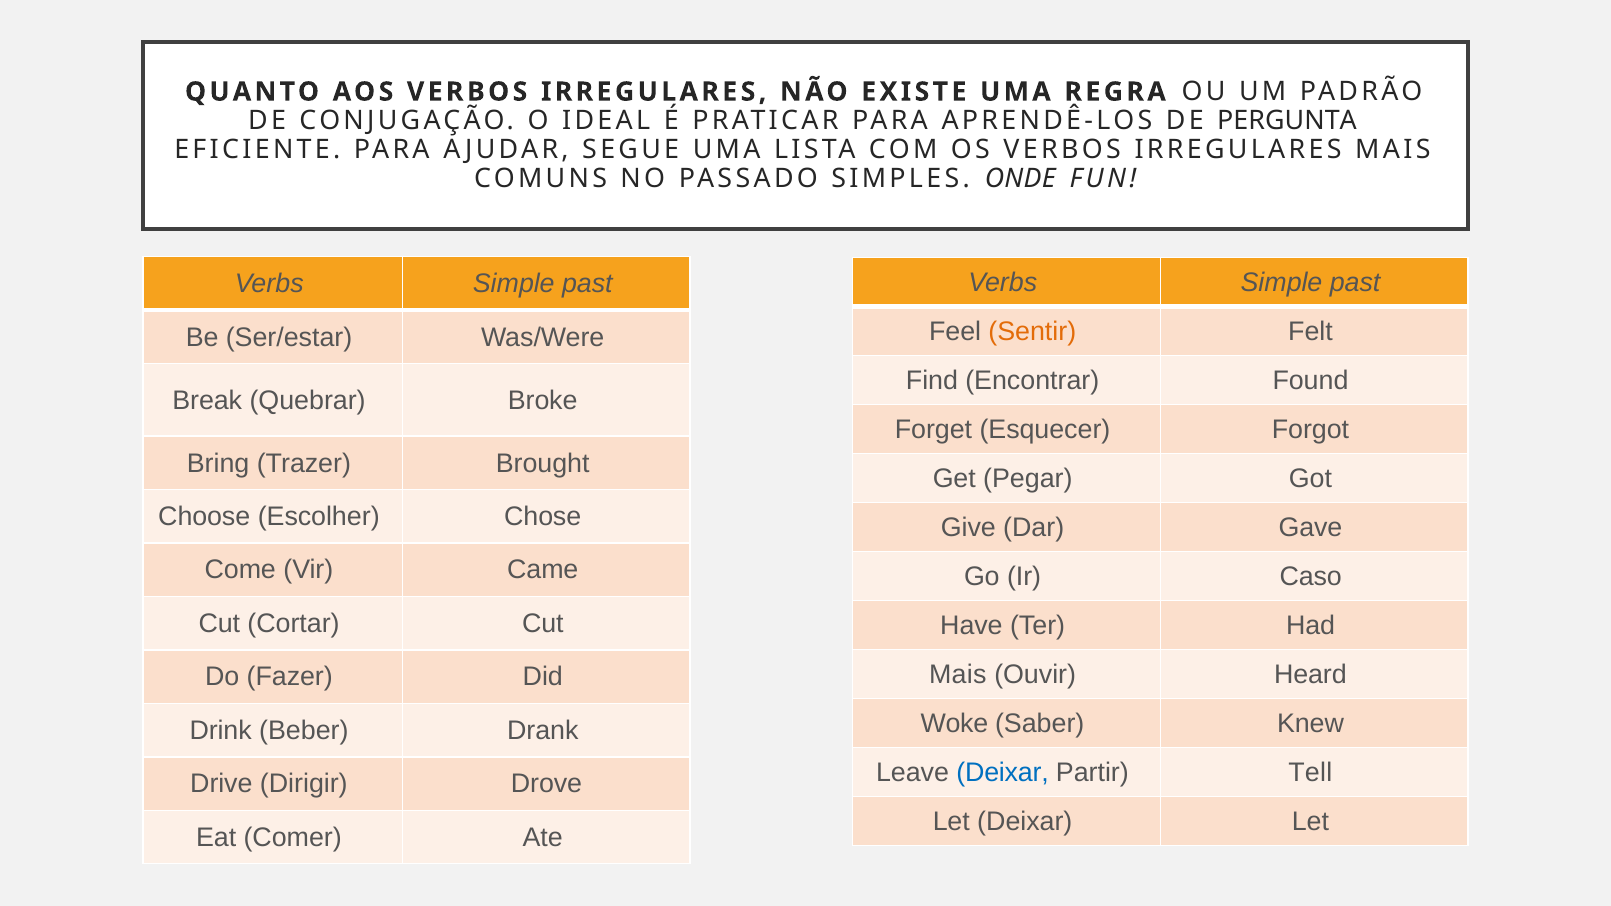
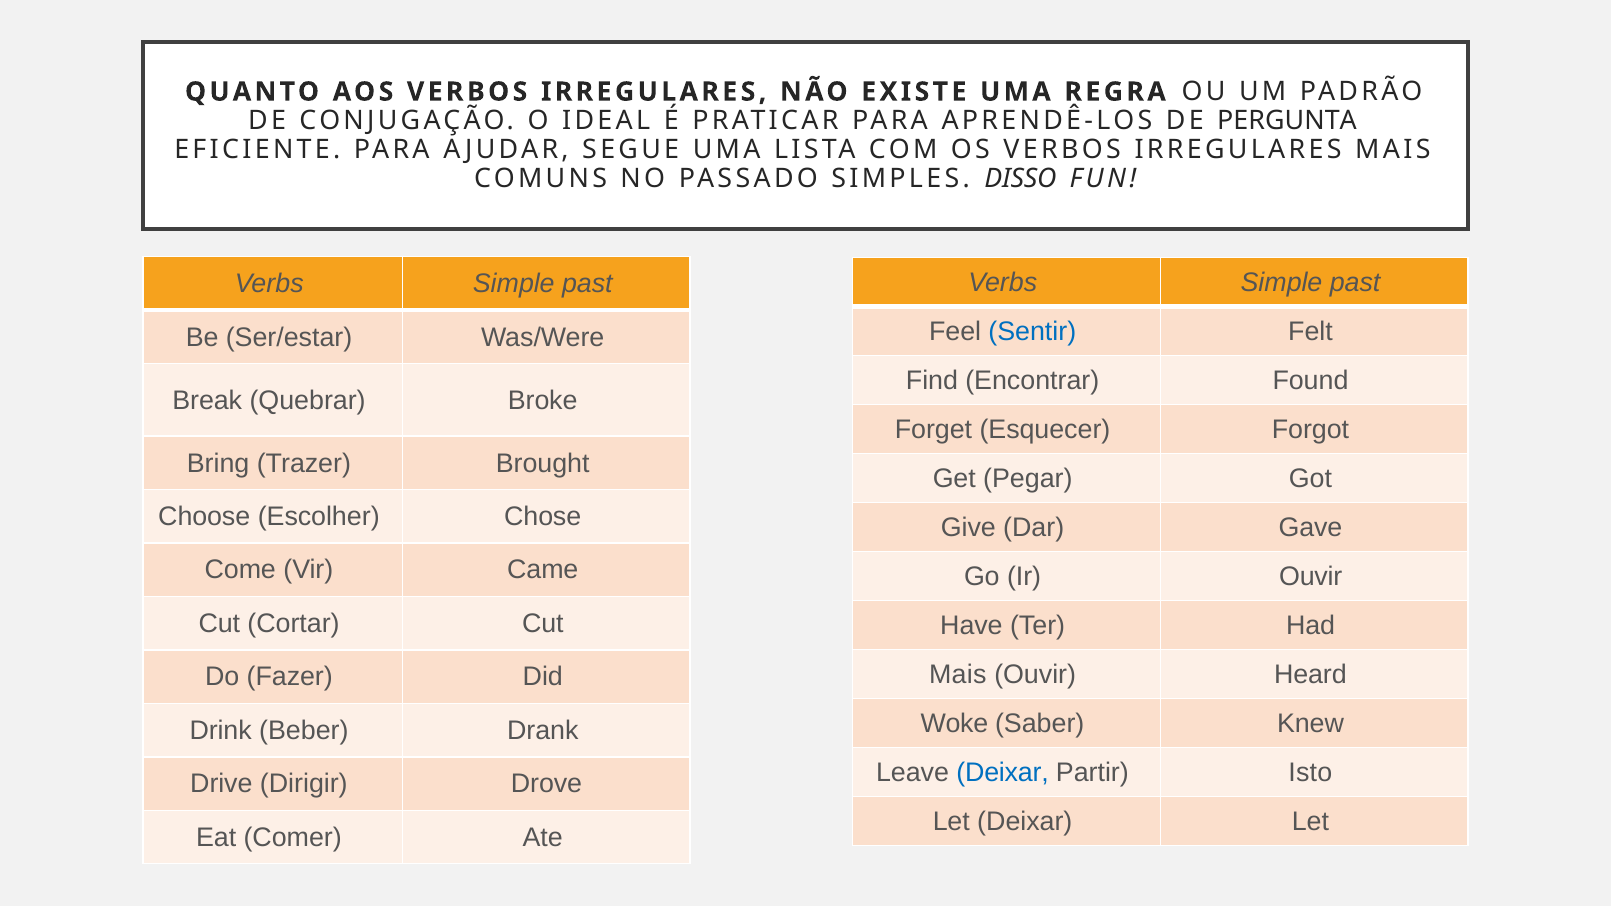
ONDE: ONDE -> DISSO (1020, 179)
Sentir colour: orange -> blue (1032, 332)
Ir Caso: Caso -> Ouvir (1311, 577)
Tell: Tell -> Isto (1310, 773)
